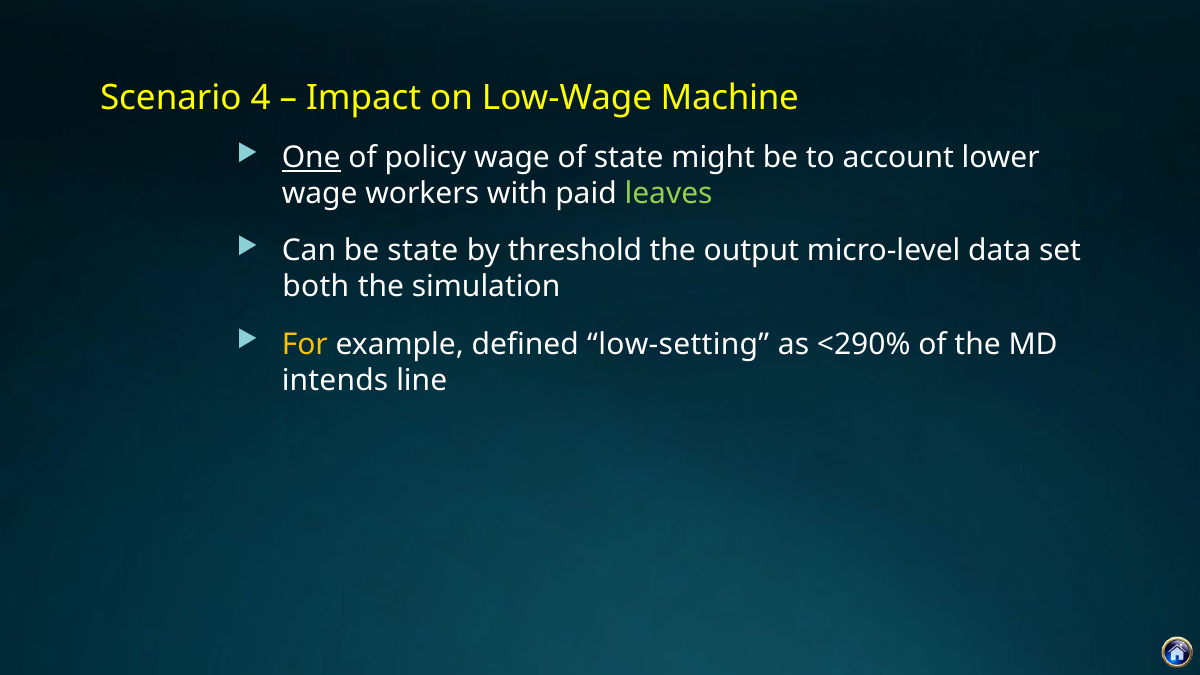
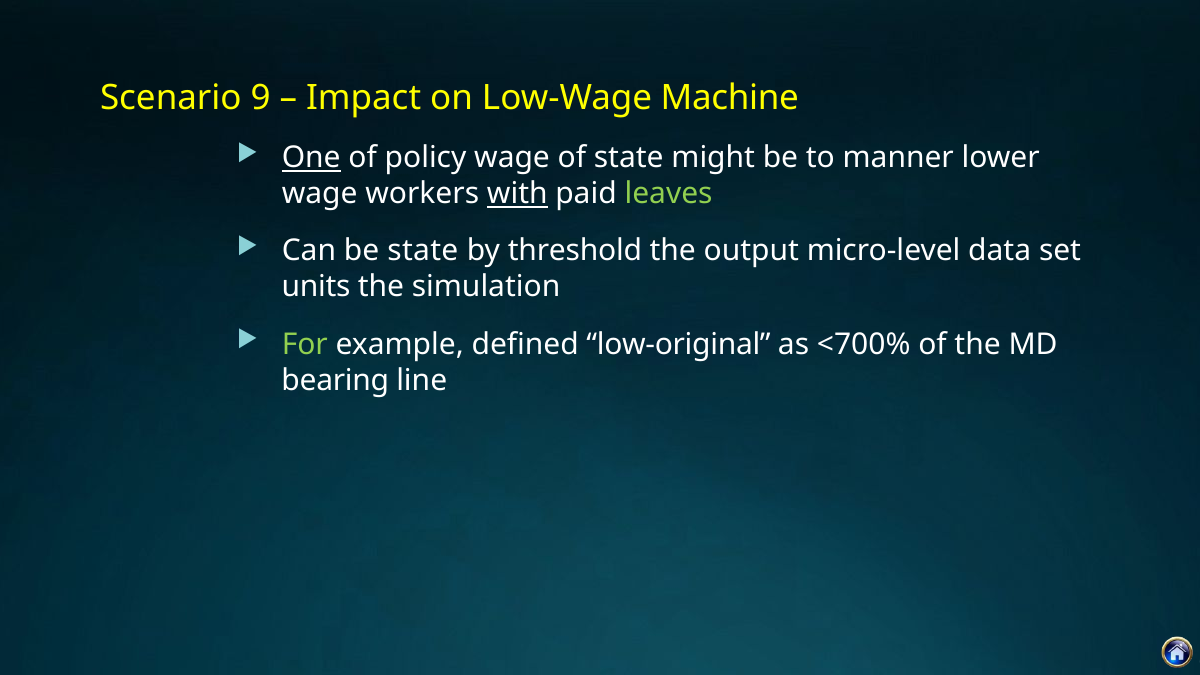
4: 4 -> 9 (261, 98)
account: account -> manner (898, 158)
with underline: none -> present (517, 194)
both: both -> units (316, 287)
For colour: yellow -> light green (305, 344)
low-setting: low-setting -> low-original (679, 344)
<290%: <290% -> <700% (864, 344)
intends: intends -> bearing (335, 380)
